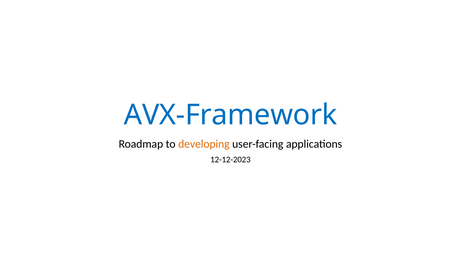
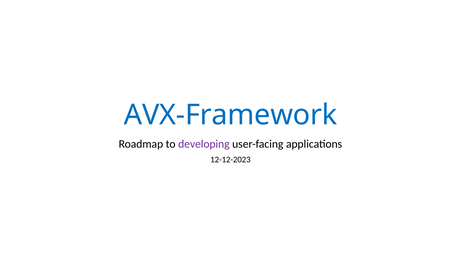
developing colour: orange -> purple (204, 144)
